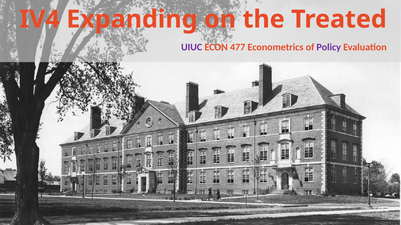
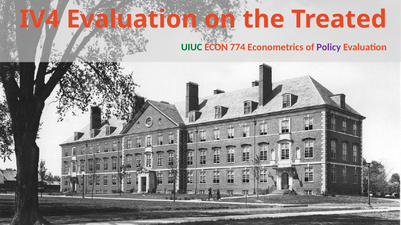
IV4 Expanding: Expanding -> Evaluation (132, 19)
UIUC colour: purple -> green (192, 47)
477: 477 -> 774 (238, 47)
